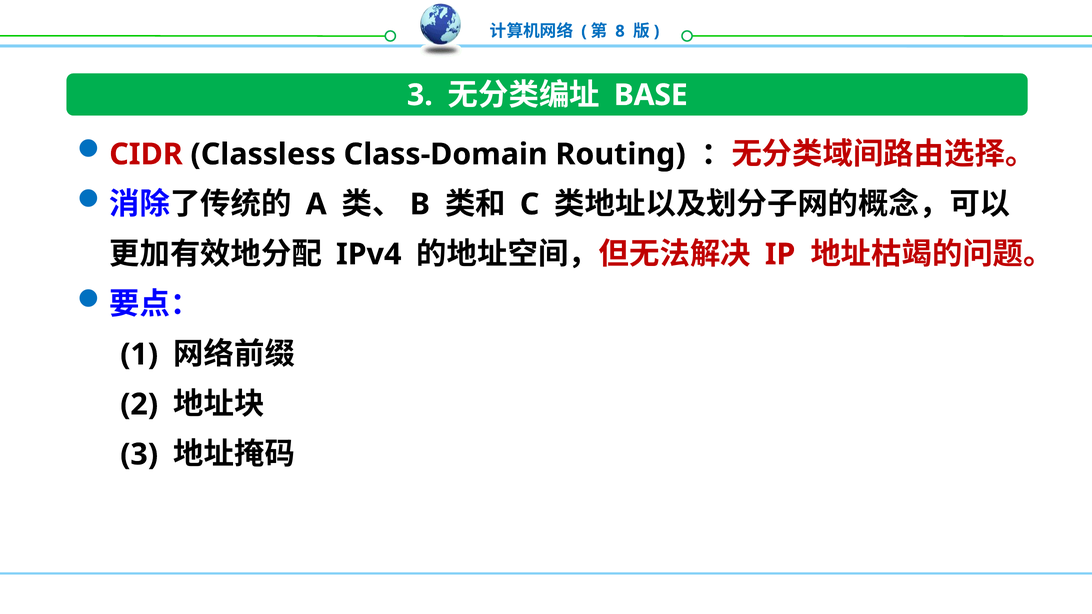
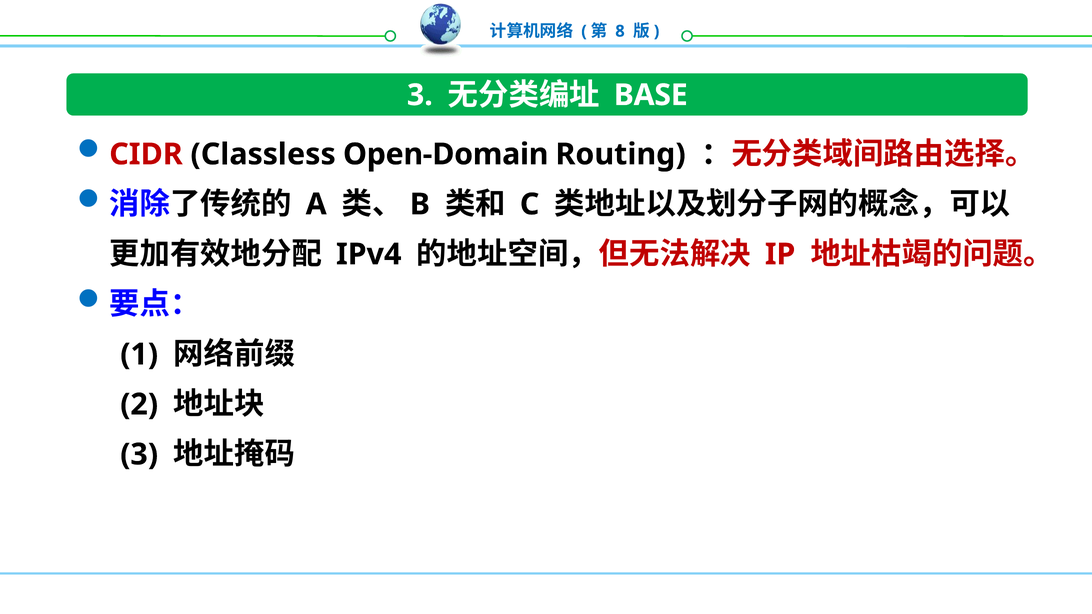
Class-Domain: Class-Domain -> Open-Domain (446, 154)
